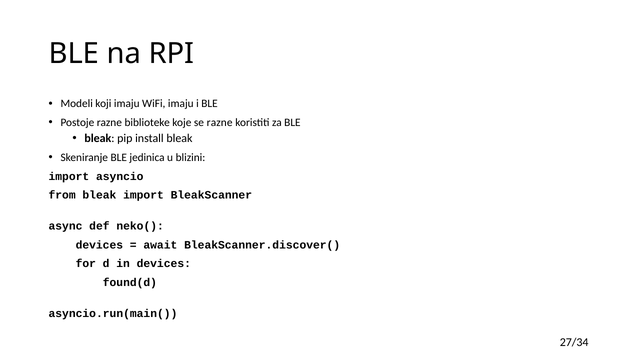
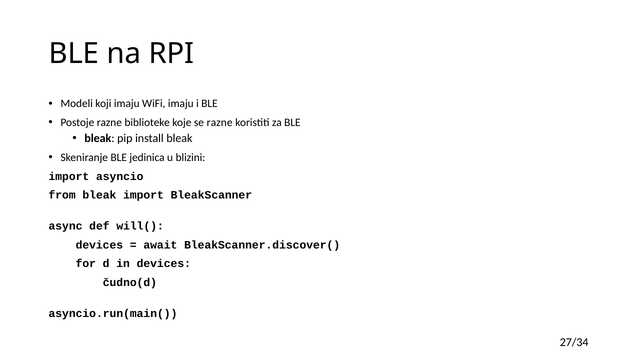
neko(: neko( -> will( (140, 226)
found(d: found(d -> čudno(d (130, 283)
